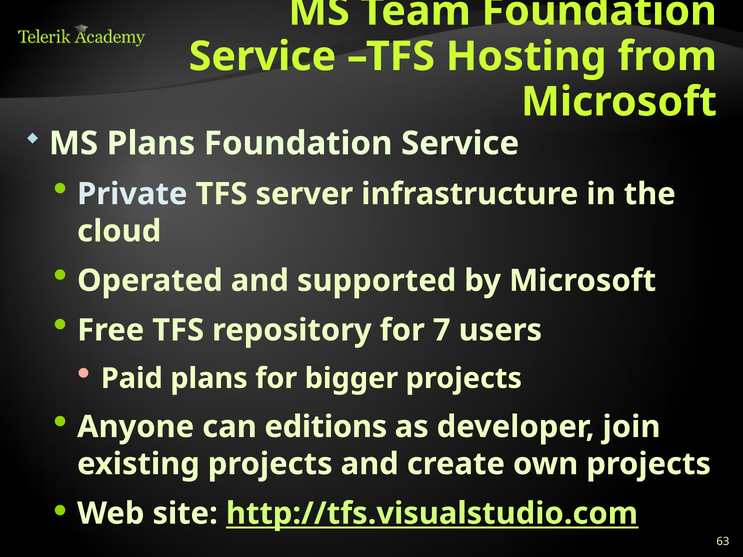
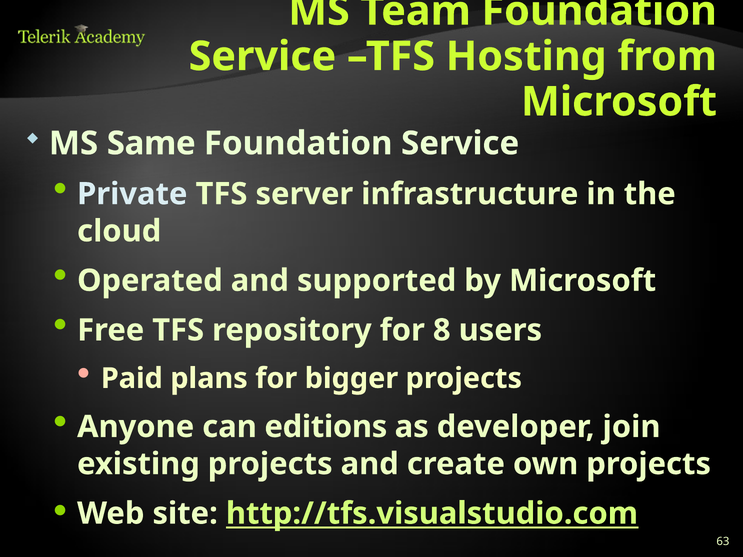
MS Plans: Plans -> Same (151, 143)
7: 7 -> 8 (442, 330)
